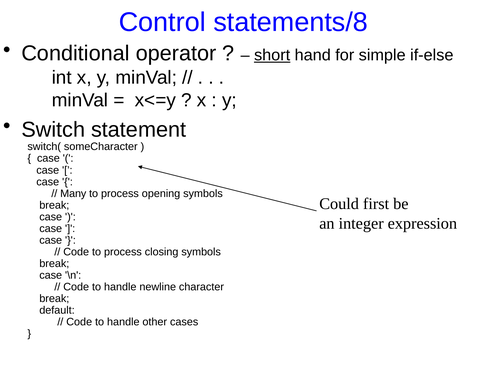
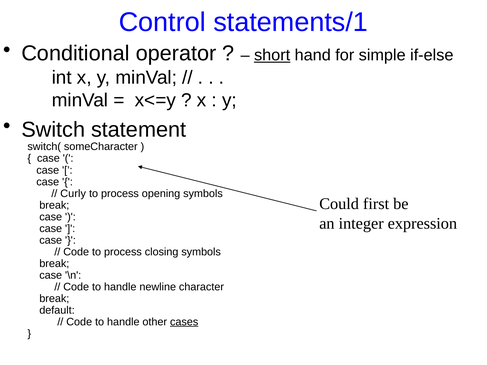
statements/8: statements/8 -> statements/1 (291, 22)
Many: Many -> Curly (73, 194)
cases underline: none -> present (184, 322)
